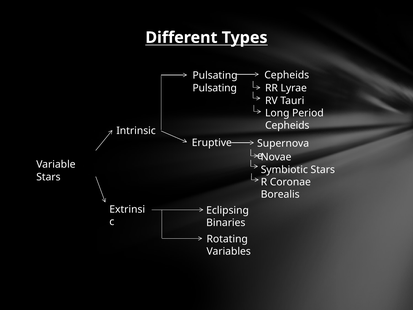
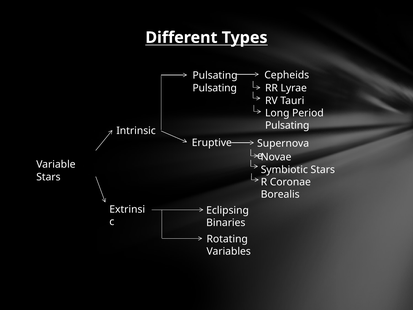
Cepheids: Cepheids -> Pulsating (287, 125)
